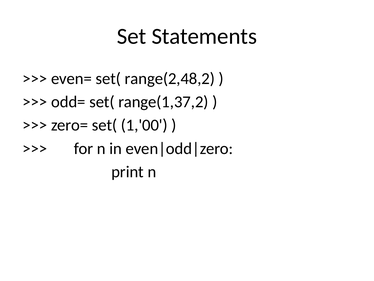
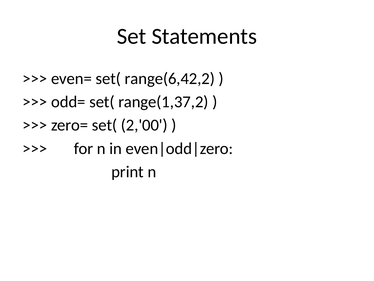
range(2,48,2: range(2,48,2 -> range(6,42,2 (170, 78)
1,'00: 1,'00 -> 2,'00 (144, 125)
